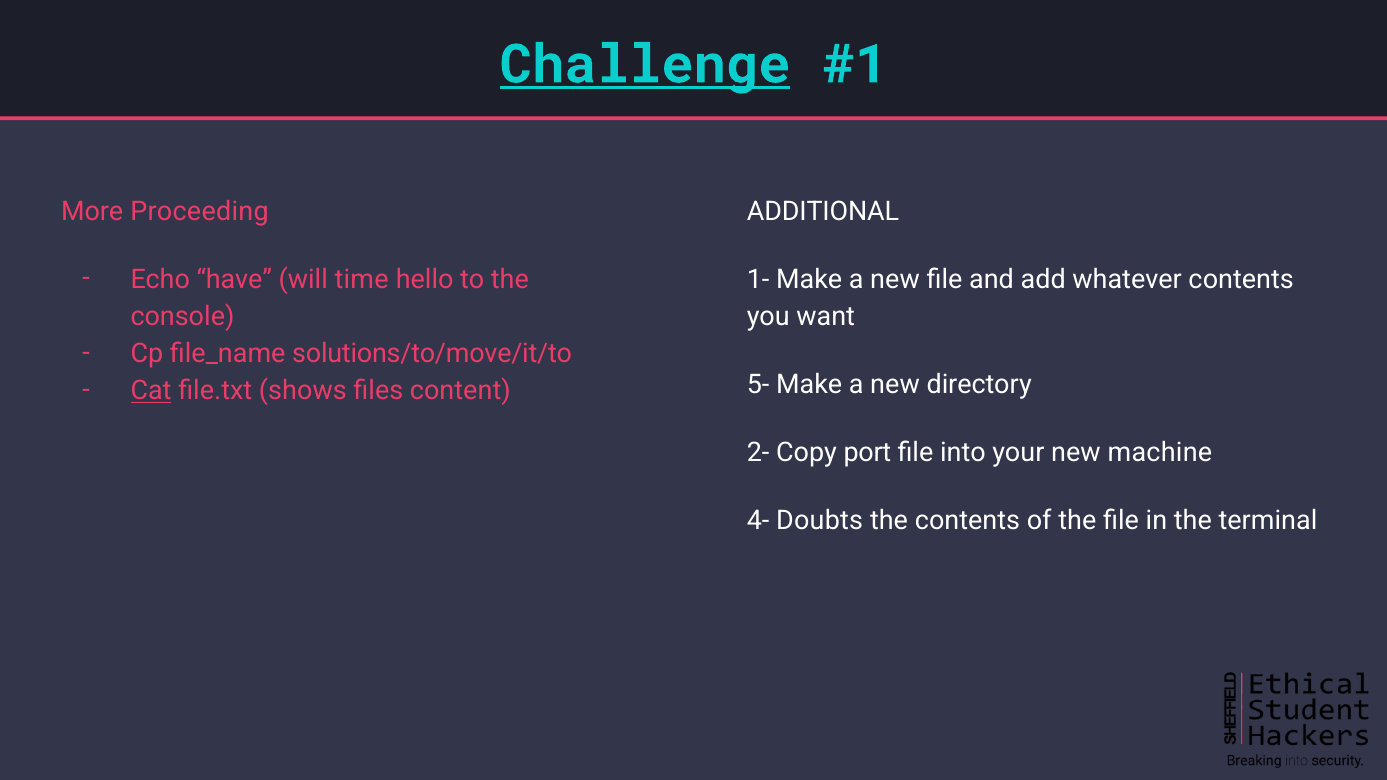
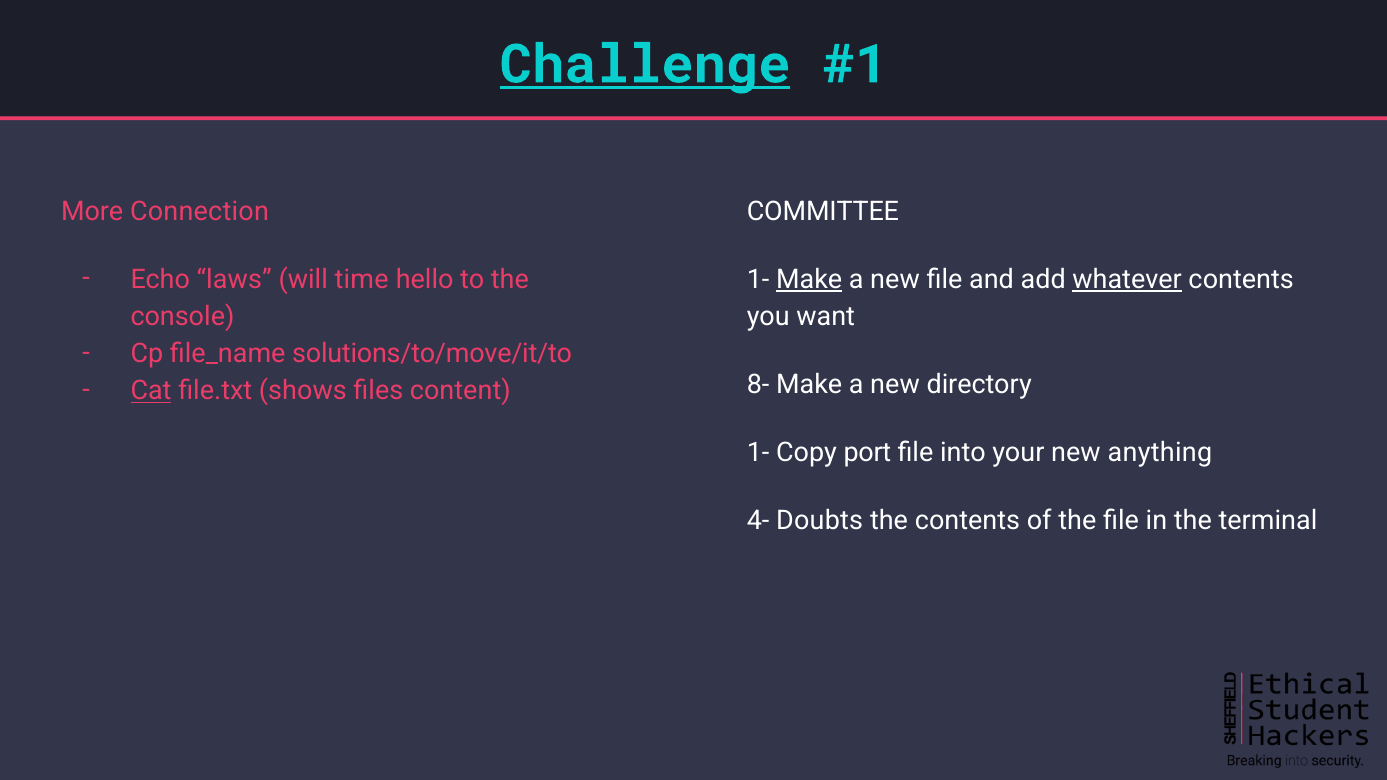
Proceeding: Proceeding -> Connection (199, 212)
ADDITIONAL: ADDITIONAL -> COMMITTEE (823, 212)
have: have -> laws (234, 280)
Make underline: none -> present (809, 280)
whatever underline: none -> present (1127, 280)
5-: 5- -> 8- (758, 385)
2-: 2- -> 1- (758, 453)
machine: machine -> anything (1160, 453)
